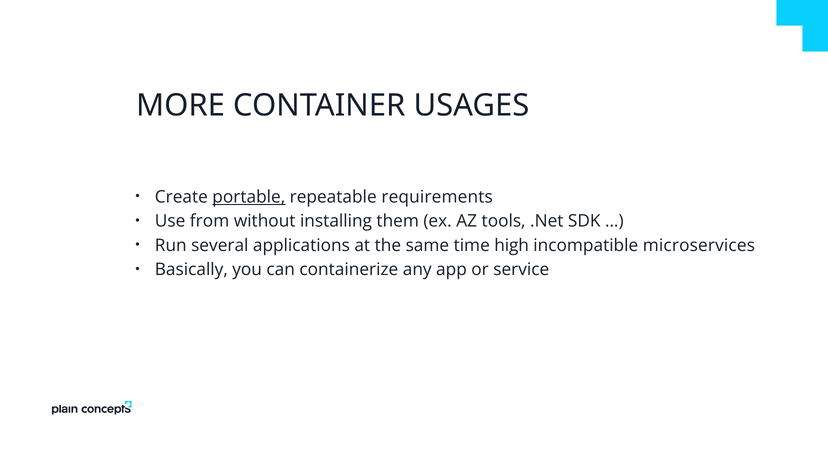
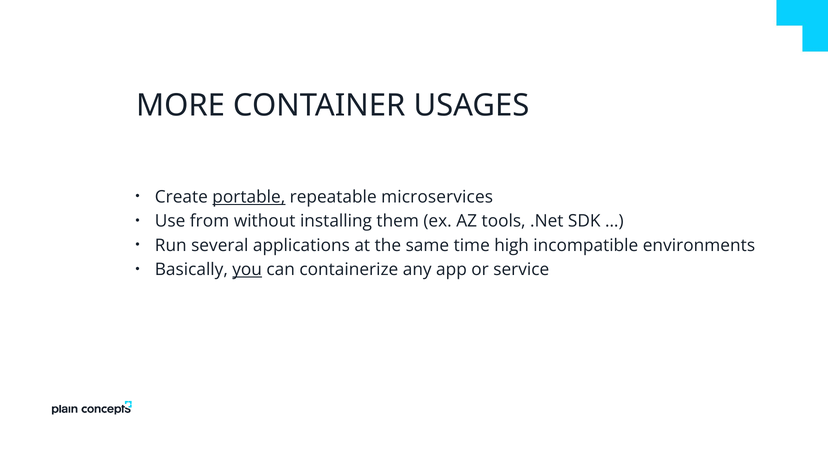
requirements: requirements -> microservices (437, 197)
microservices: microservices -> environments (699, 245)
you underline: none -> present (247, 269)
